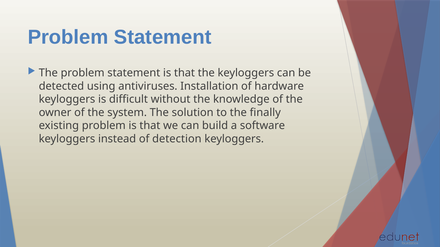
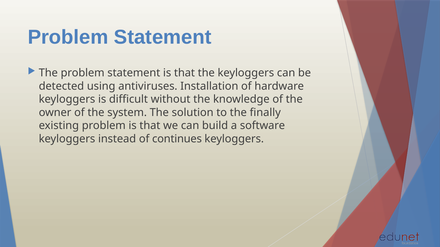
detection: detection -> continues (177, 139)
